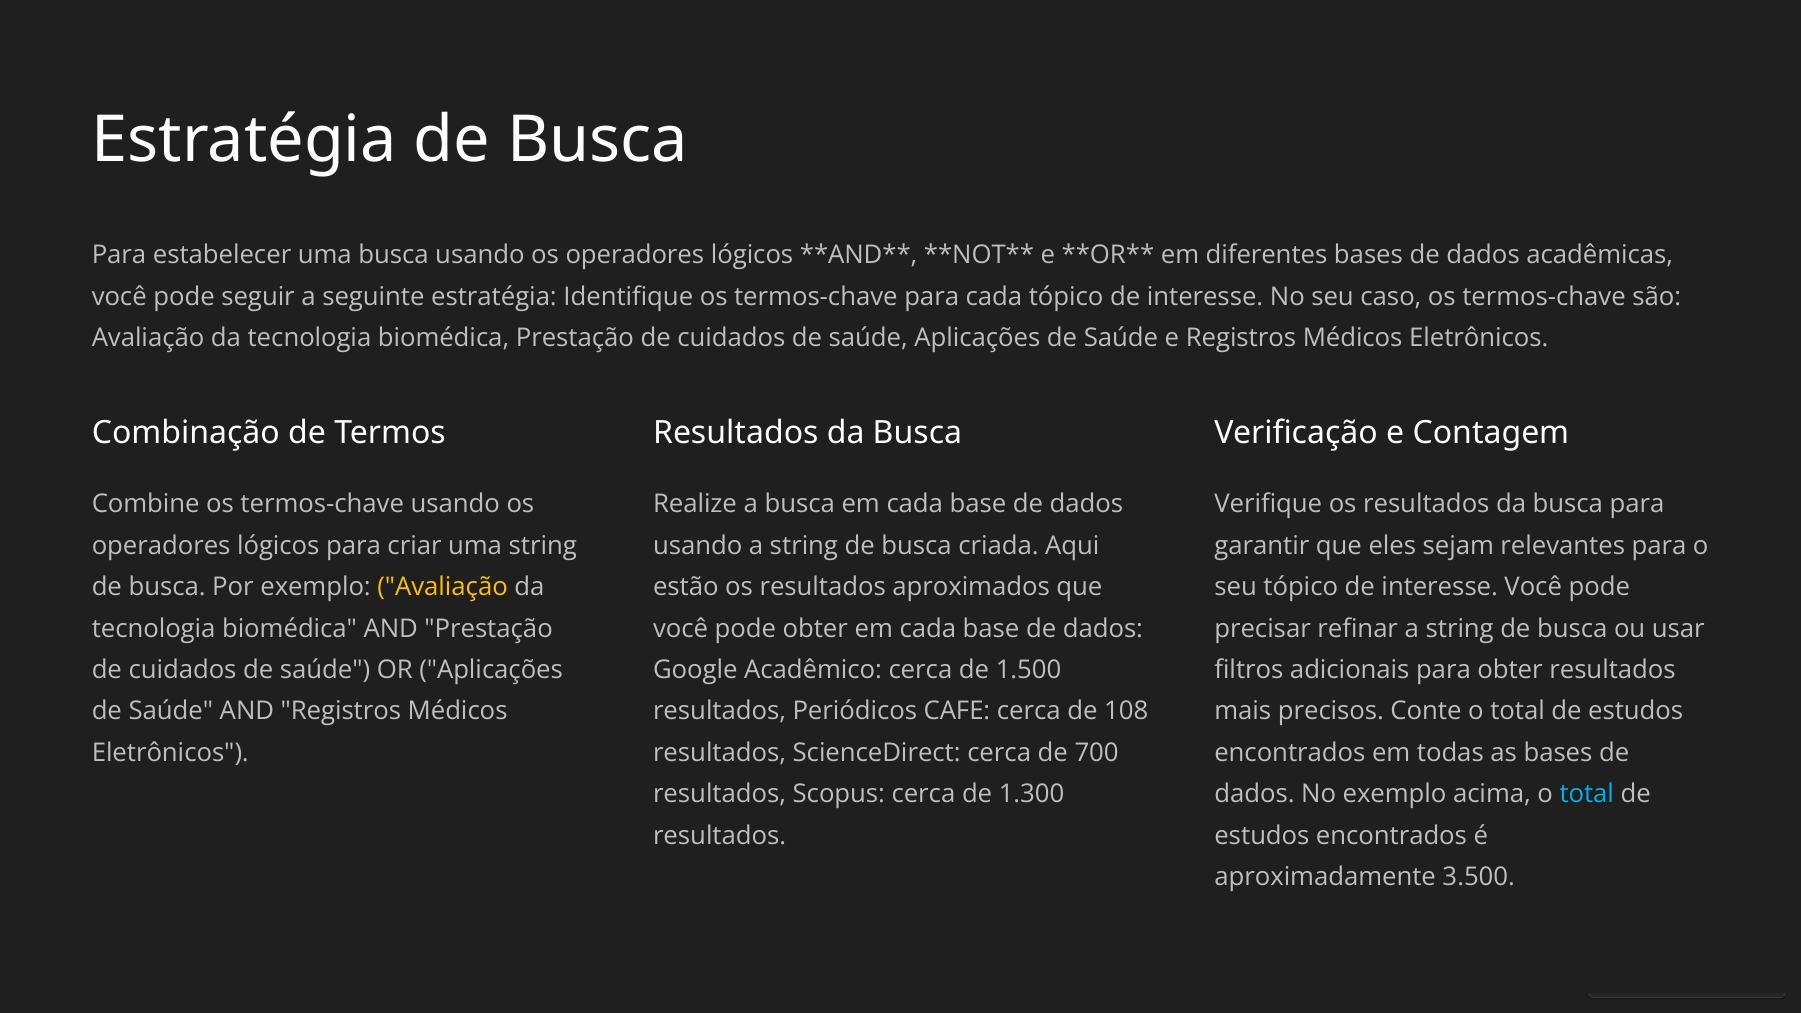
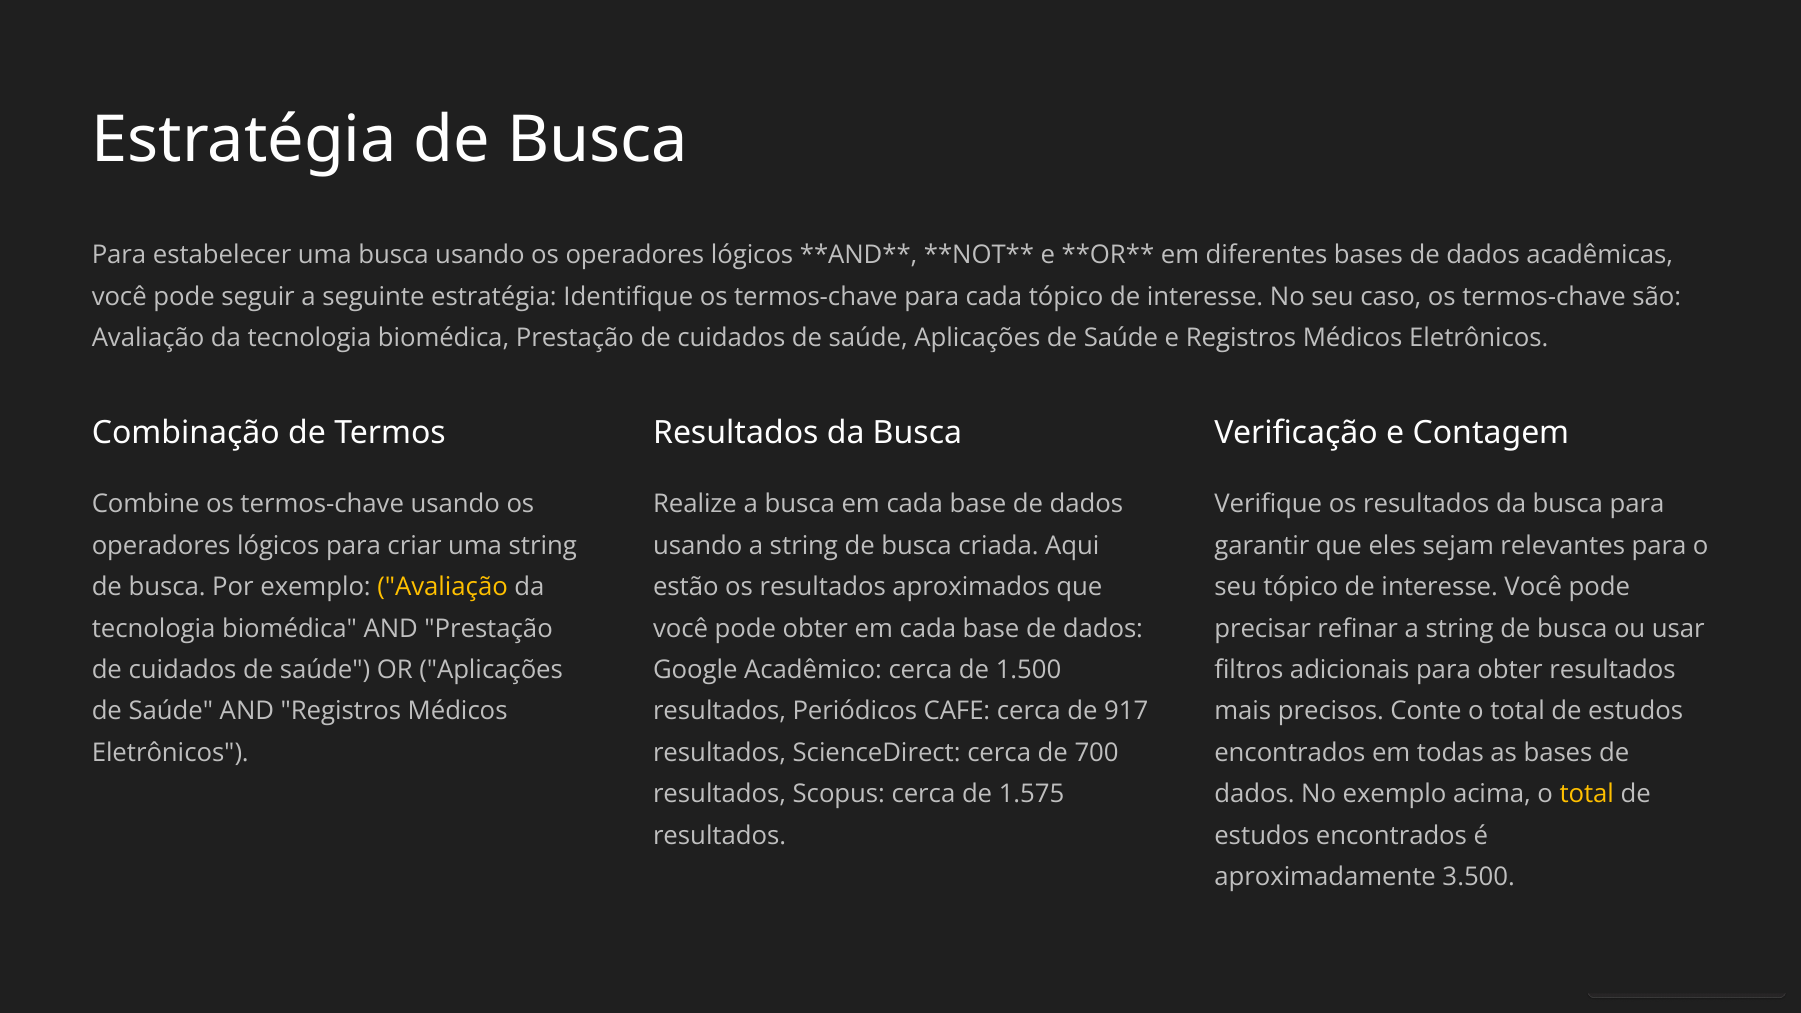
108: 108 -> 917 (1126, 711)
total colour: light blue -> yellow (1587, 794)
1.300: 1.300 -> 1.575 (1032, 794)
